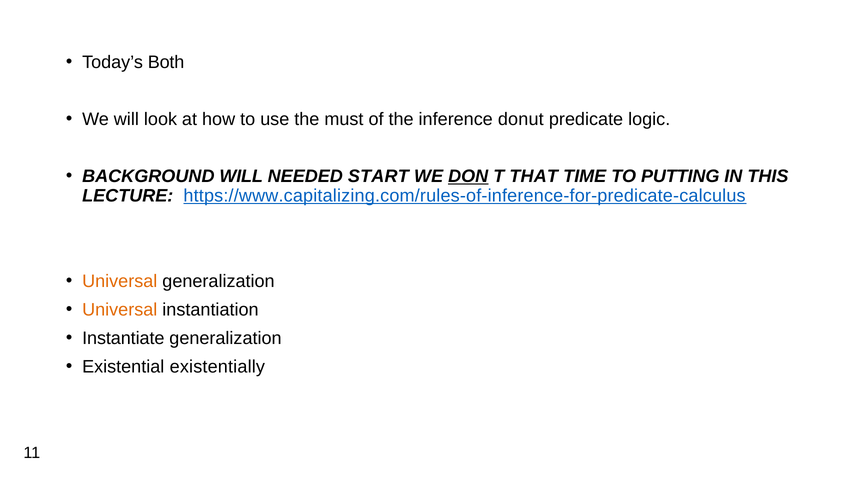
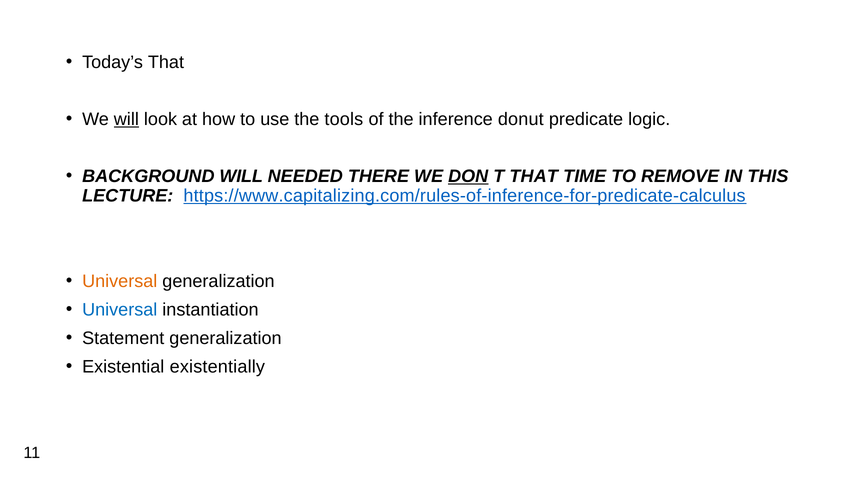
Today’s Both: Both -> That (166, 62)
will underline: none -> present (126, 119)
must: must -> tools (344, 119)
START: START -> THERE (378, 176)
PUTTING: PUTTING -> REMOVE (680, 176)
Universal colour: orange -> blue (120, 309)
Instantiate: Instantiate -> Statement (123, 338)
